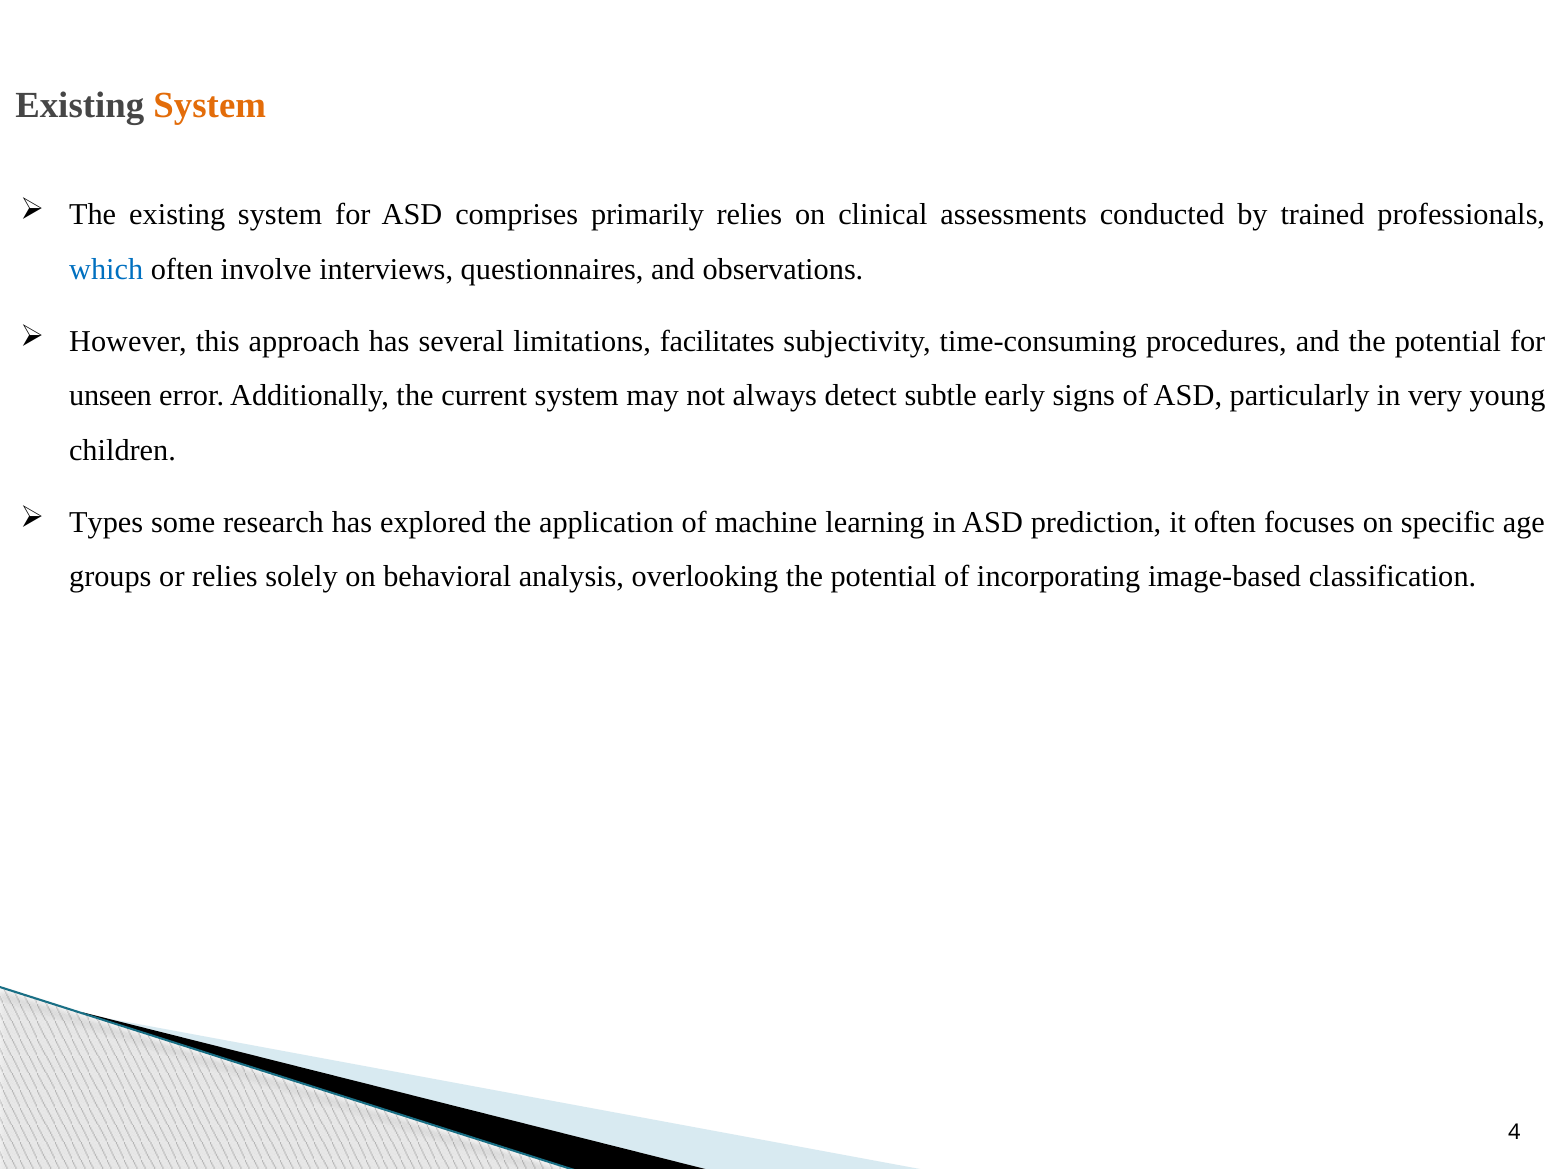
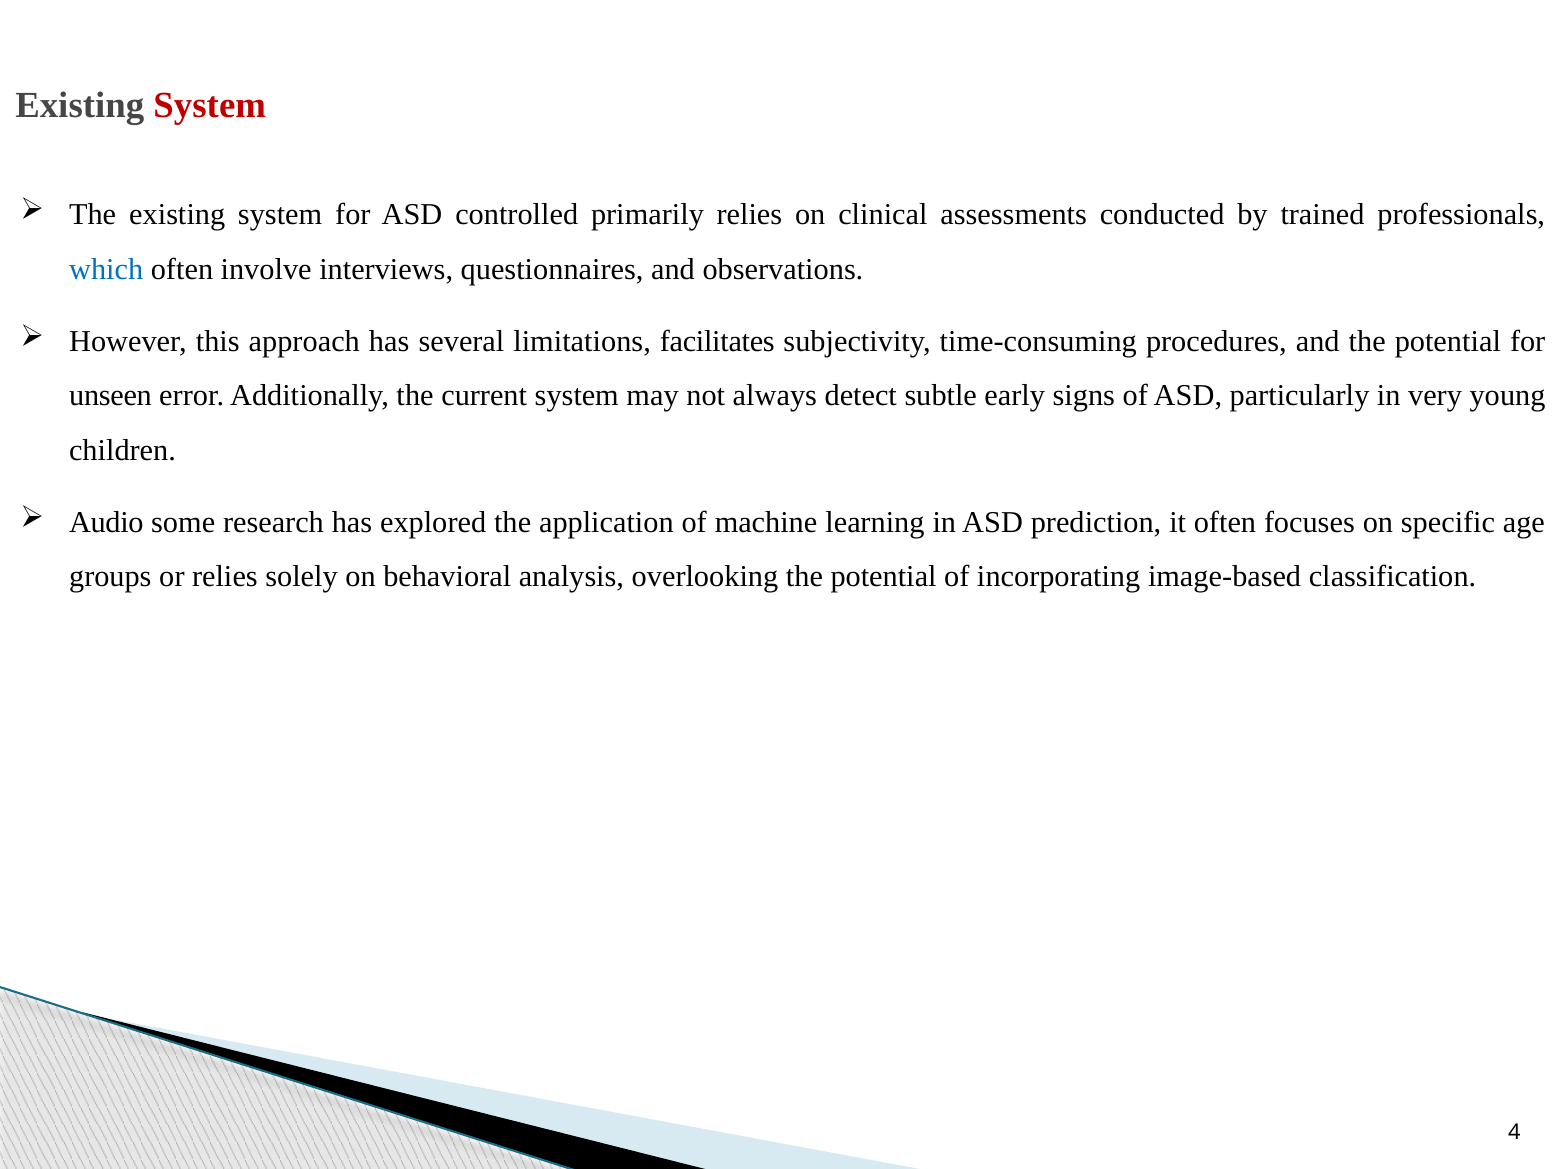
System colour: orange -> red (210, 105)
comprises: comprises -> controlled (517, 215)
Types: Types -> Audio (106, 522)
